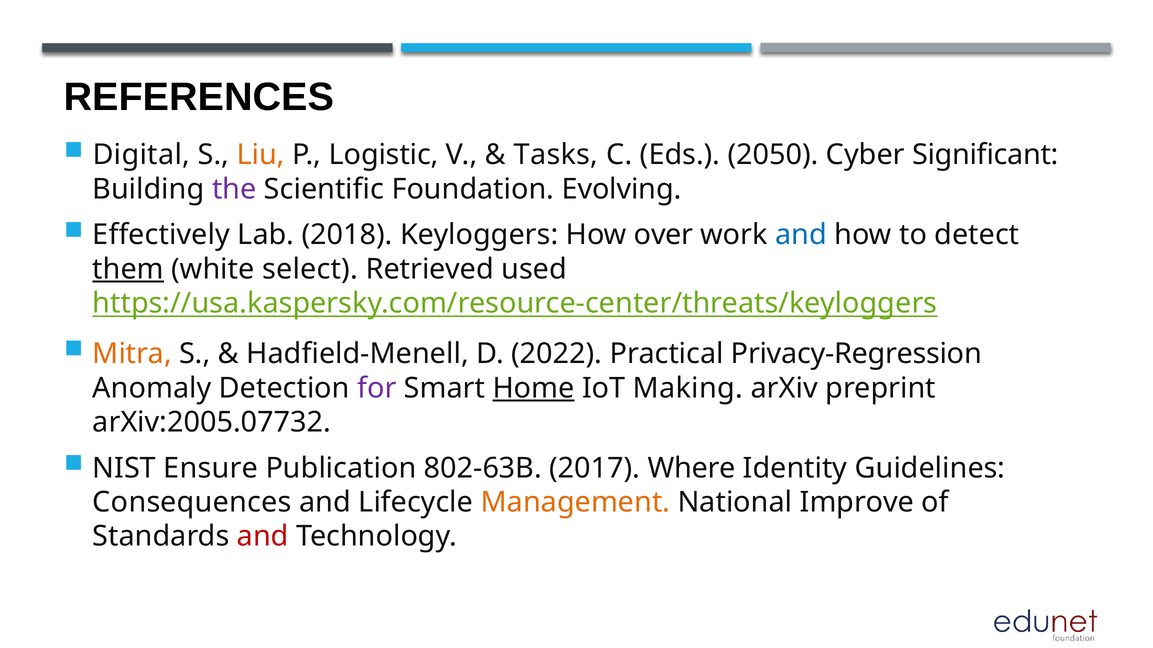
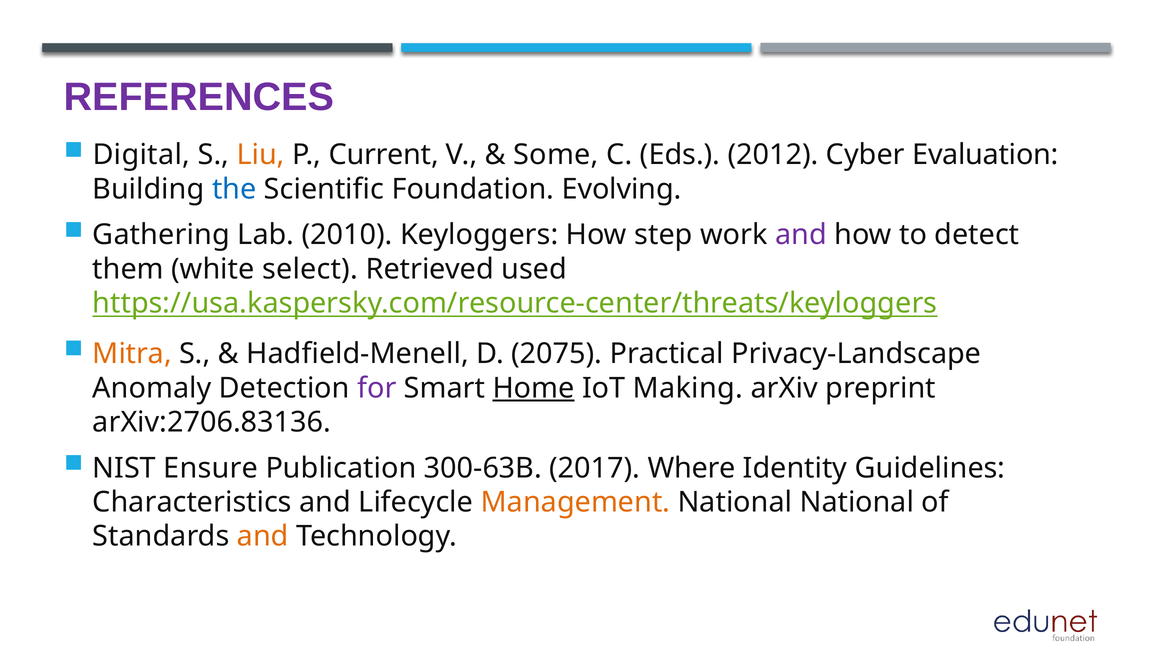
REFERENCES colour: black -> purple (199, 97)
Logistic: Logistic -> Current (384, 155)
Tasks: Tasks -> Some (556, 155)
2050: 2050 -> 2012 (773, 155)
Significant: Significant -> Evaluation (985, 155)
the colour: purple -> blue (234, 189)
Effectively: Effectively -> Gathering (161, 235)
2018: 2018 -> 2010 (347, 235)
over: over -> step (663, 235)
and colour: blue -> purple (801, 235)
them underline: present -> none (128, 269)
2022: 2022 -> 2075 (557, 354)
Privacy-Regression: Privacy-Regression -> Privacy-Landscape (856, 354)
arXiv:2005.07732: arXiv:2005.07732 -> arXiv:2706.83136 (212, 423)
802-63B: 802-63B -> 300-63B (483, 468)
Consequences: Consequences -> Characteristics (192, 503)
National Improve: Improve -> National (857, 503)
and colour: red -> orange (263, 537)
